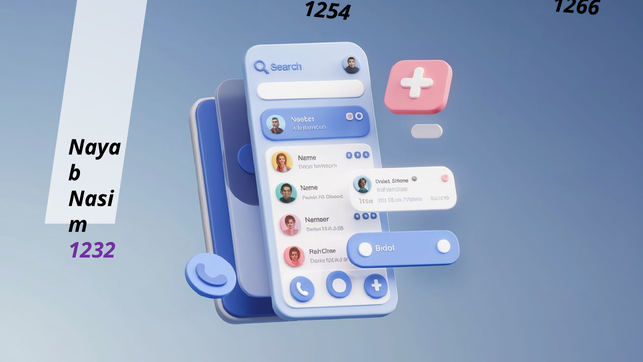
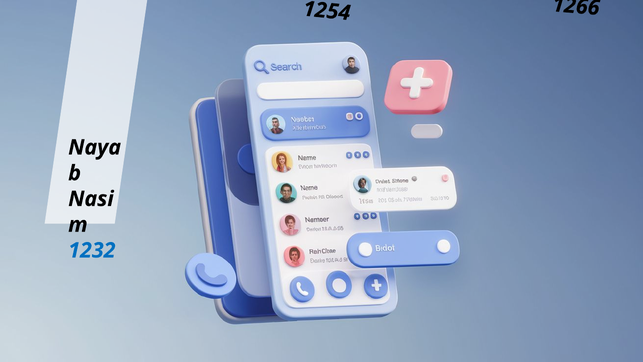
1232 colour: purple -> blue (92, 250)
